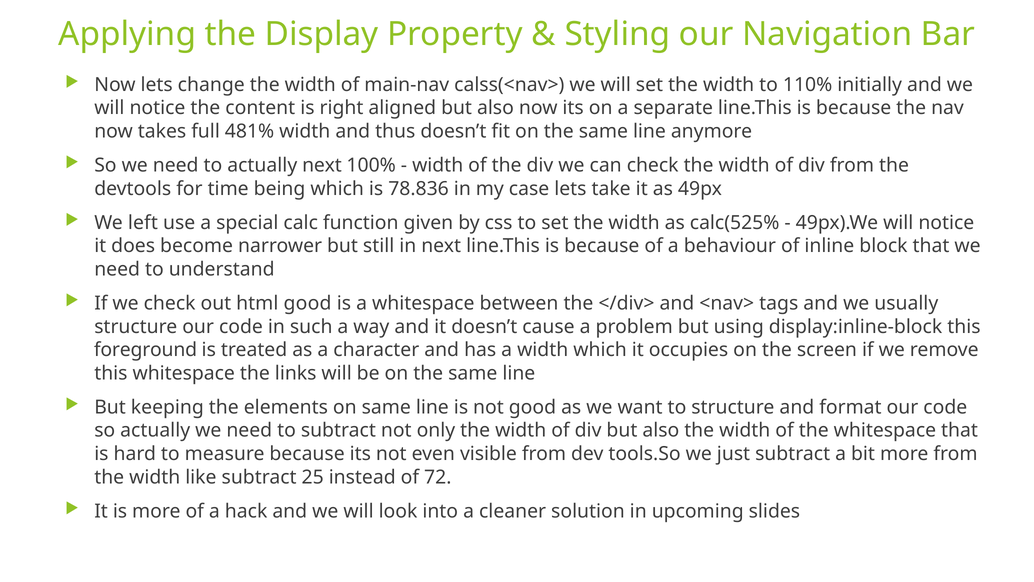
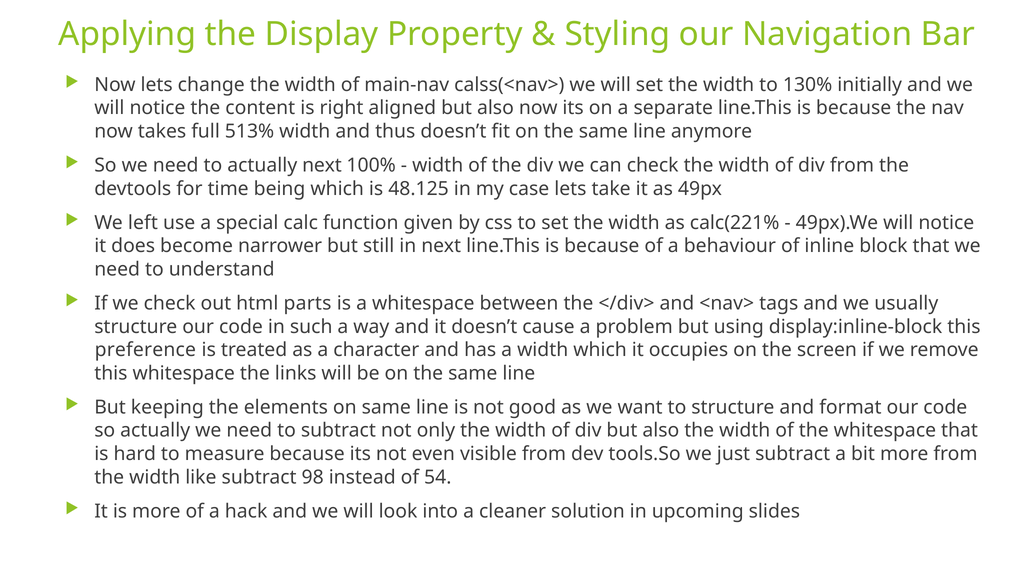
110%: 110% -> 130% (808, 85)
481%: 481% -> 513% (250, 131)
78.836: 78.836 -> 48.125 (419, 189)
calc(525%: calc(525% -> calc(221% (735, 223)
html good: good -> parts (308, 303)
foreground: foreground -> preference (145, 350)
25: 25 -> 98 (313, 477)
72: 72 -> 54 (438, 477)
